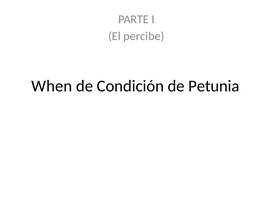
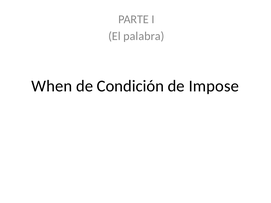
percibe: percibe -> palabra (144, 36)
Petunia: Petunia -> Impose (214, 86)
